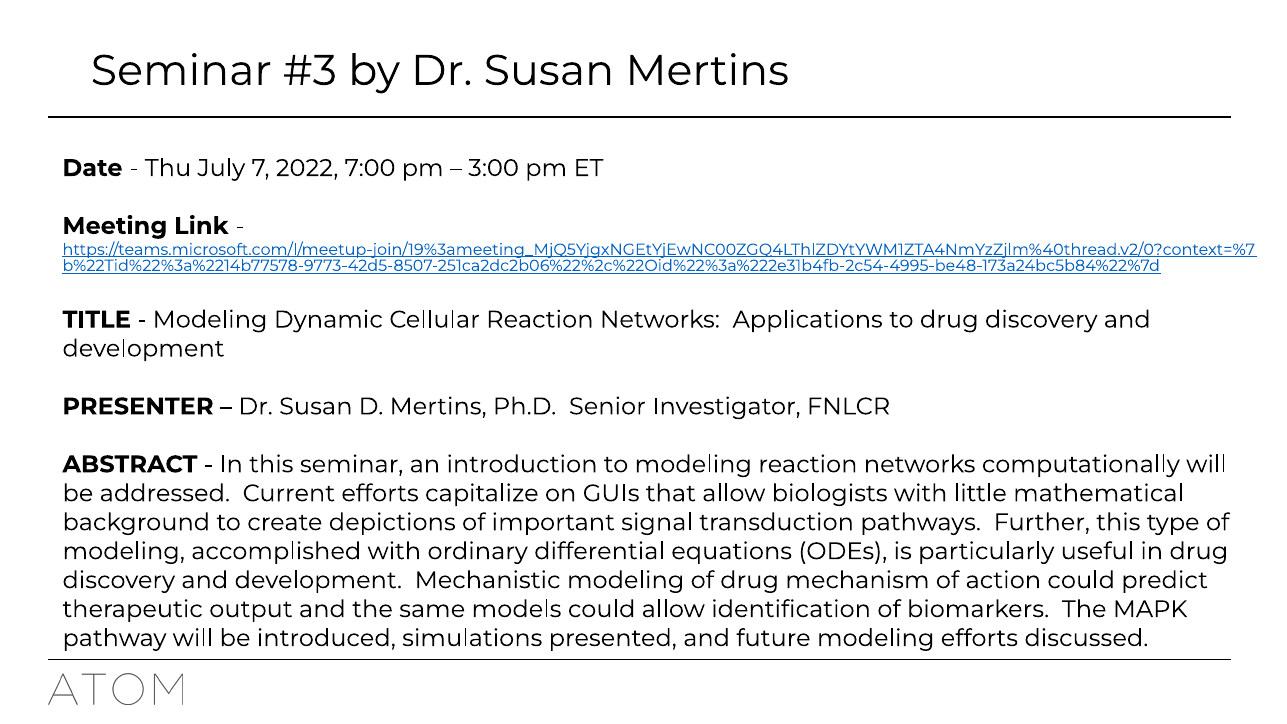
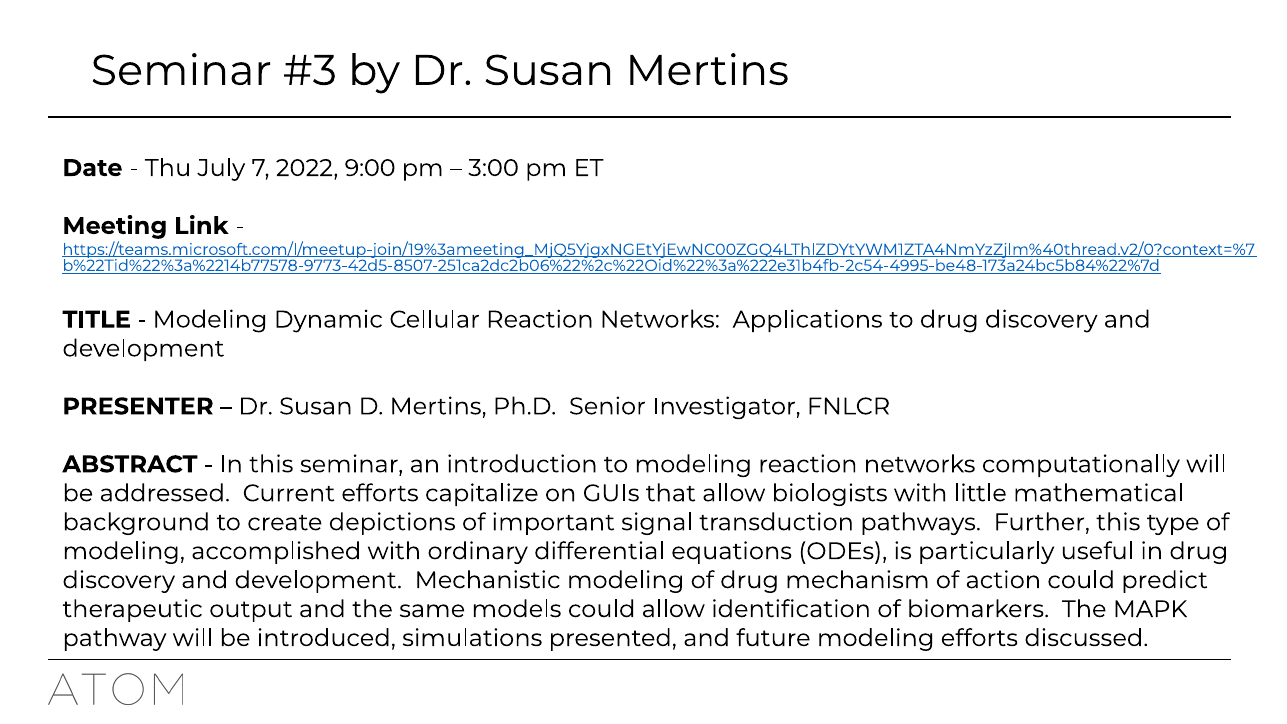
7:00: 7:00 -> 9:00 (370, 168)
